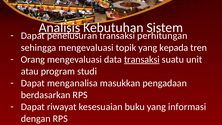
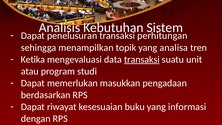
Analisis underline: present -> none (59, 28)
sehingga mengevaluasi: mengevaluasi -> menampilkan (86, 48)
kepada: kepada -> analisa (174, 48)
Orang: Orang -> Ketika (33, 59)
menganalisa: menganalisa -> memerlukan (72, 83)
